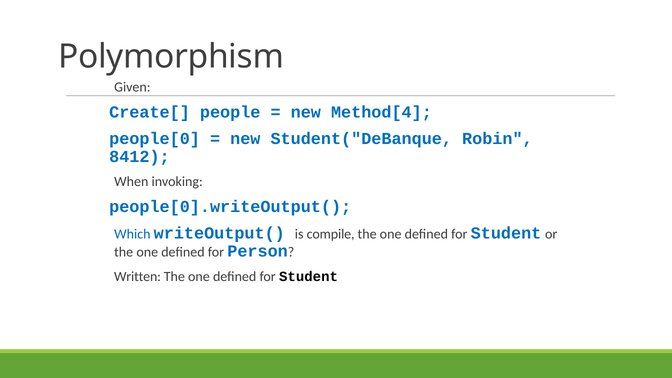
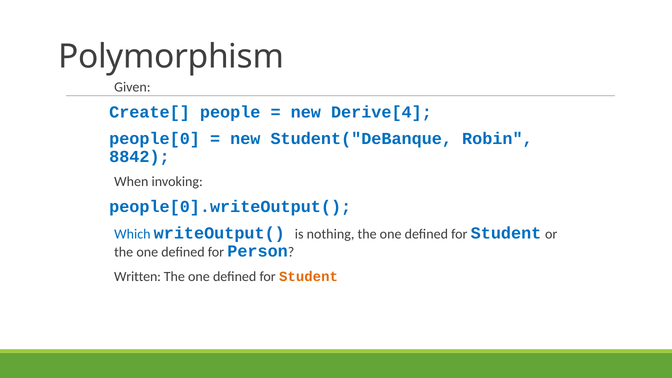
Method[4: Method[4 -> Derive[4 (381, 112)
8412: 8412 -> 8842 (139, 157)
compile: compile -> nothing (331, 234)
Student colour: black -> orange (308, 276)
